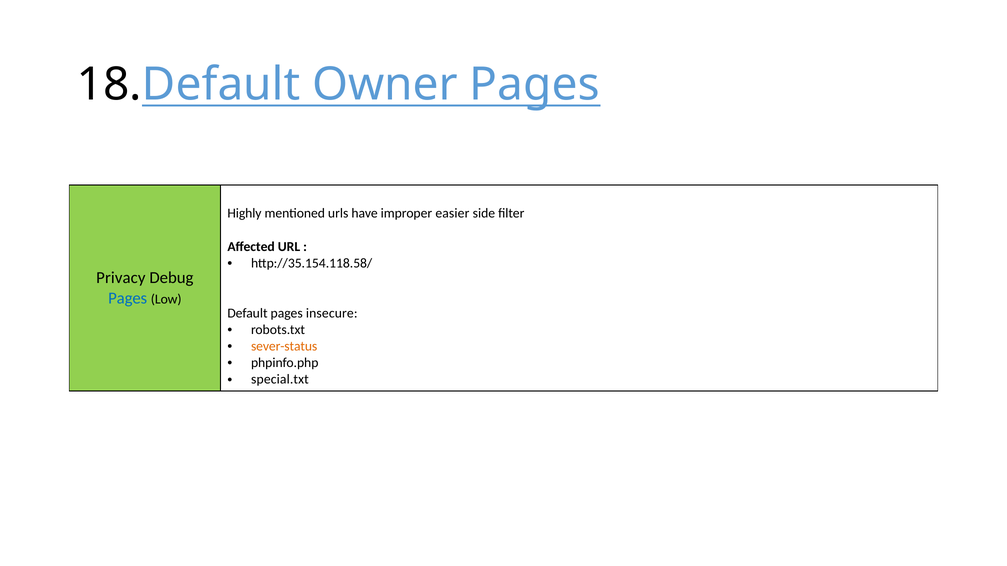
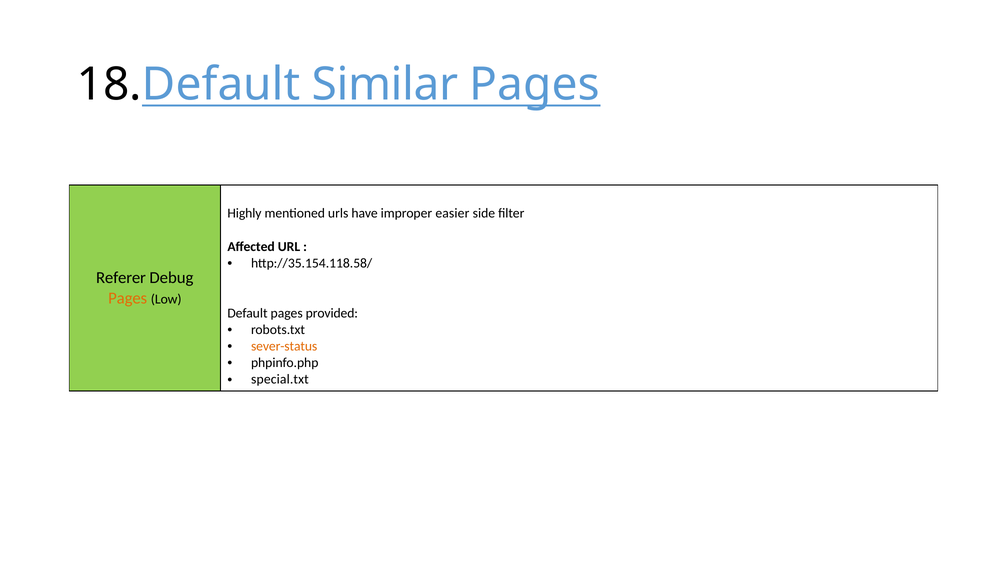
Owner: Owner -> Similar (385, 85)
Privacy: Privacy -> Referer (121, 278)
Pages colour: blue -> orange (128, 299)
insecure: insecure -> provided (332, 313)
